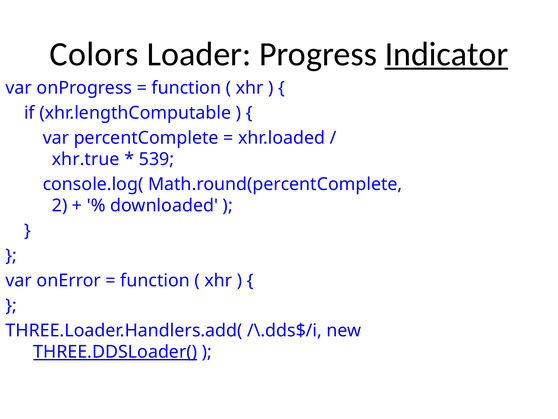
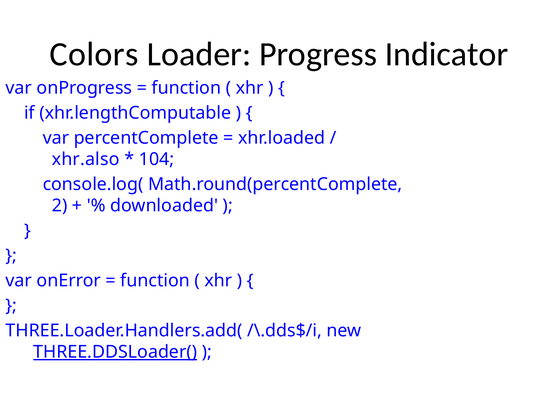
Indicator underline: present -> none (447, 54)
xhr.true: xhr.true -> xhr.also (86, 159)
539: 539 -> 104 (157, 159)
